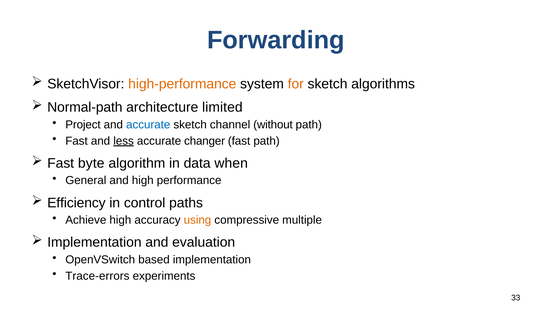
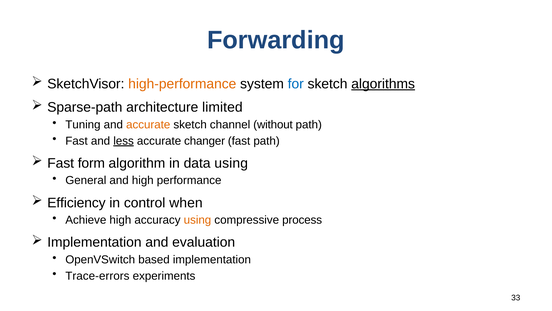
for colour: orange -> blue (296, 84)
algorithms underline: none -> present (383, 84)
Normal-path: Normal-path -> Sparse-path (85, 107)
Project: Project -> Tuning (83, 125)
accurate colour: blue -> orange (148, 125)
byte: byte -> form (91, 163)
data when: when -> using (231, 163)
paths: paths -> when (186, 202)
multiple: multiple -> process (302, 220)
